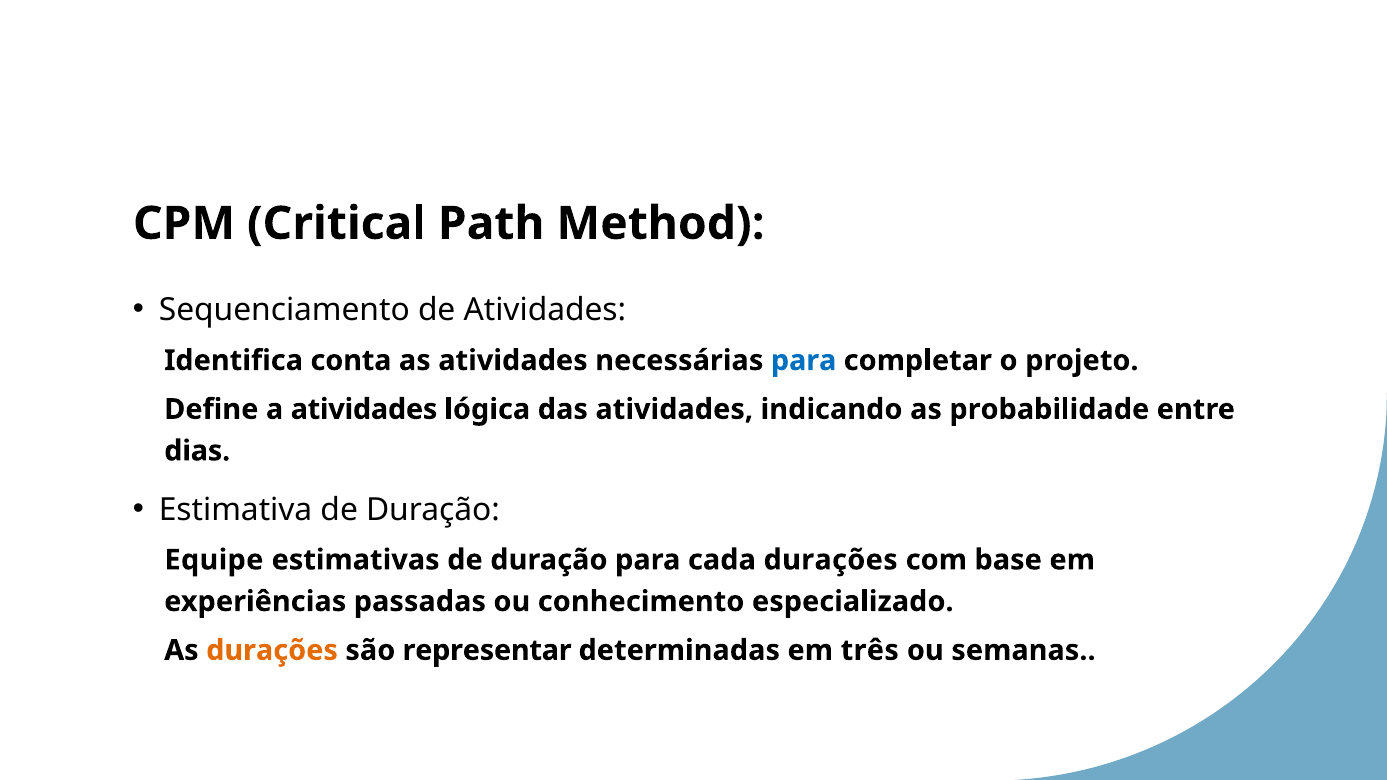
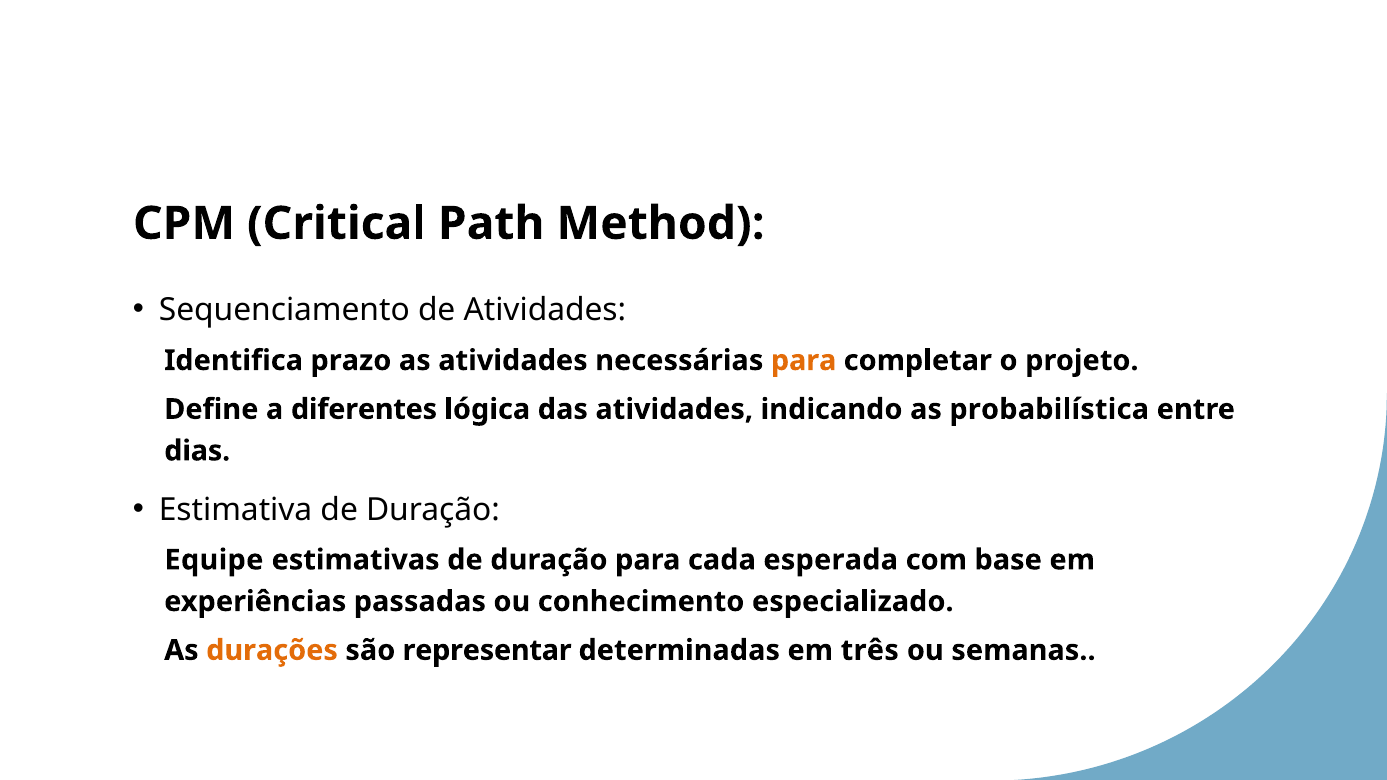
conta: conta -> prazo (351, 361)
para colour: blue -> orange (804, 361)
a atividades: atividades -> diferentes (364, 409)
probabilidade: probabilidade -> probabilística (1049, 409)
cada durações: durações -> esperada (831, 560)
